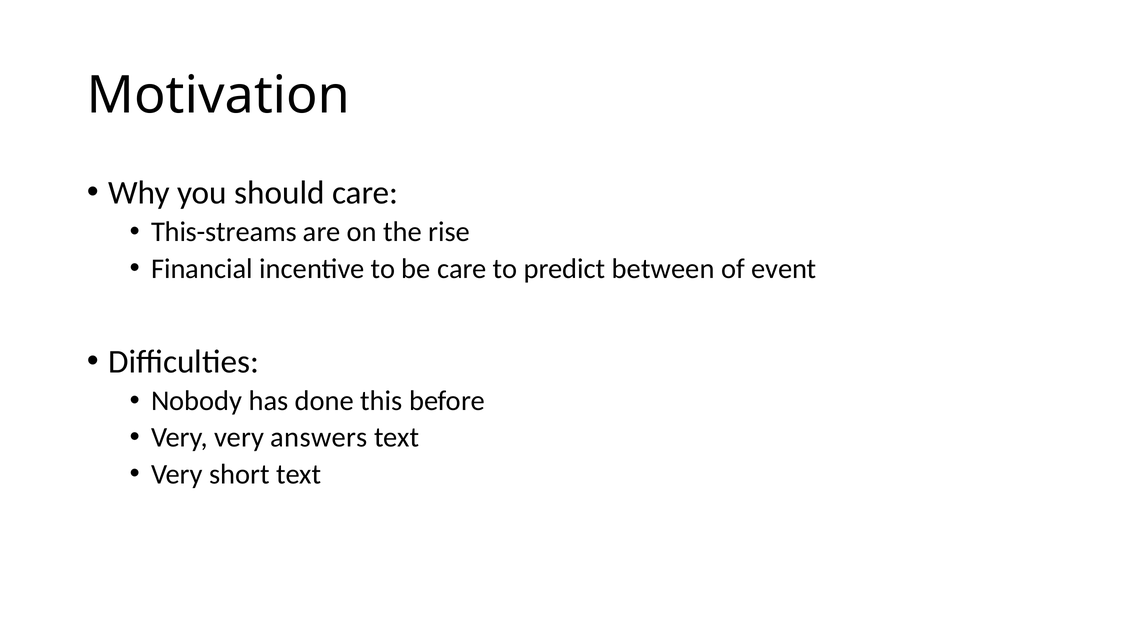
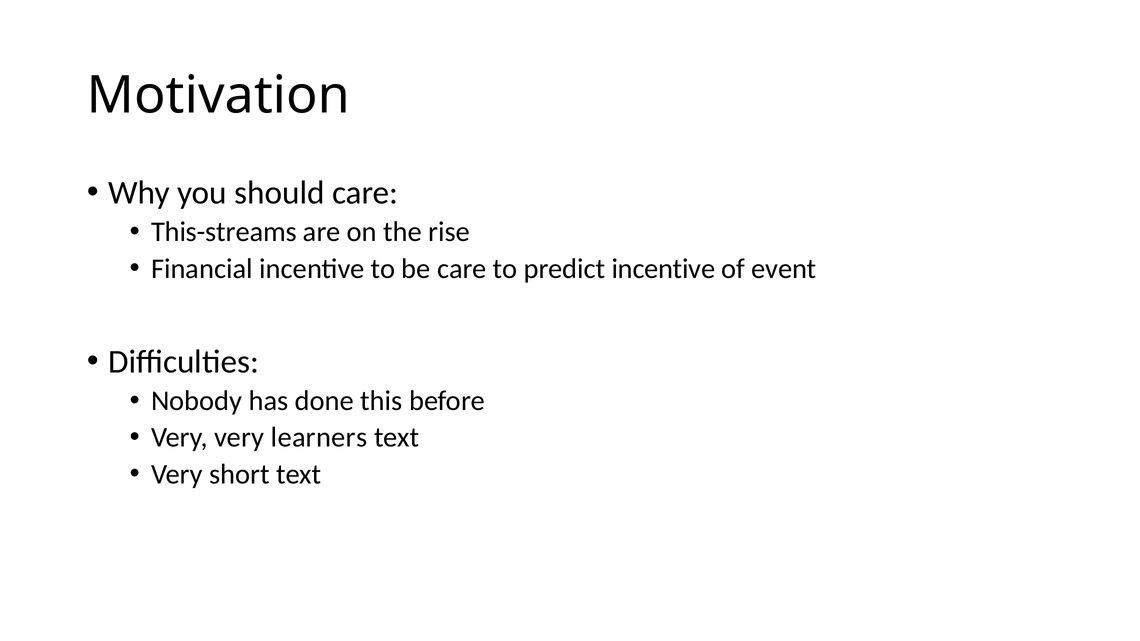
predict between: between -> incentive (663, 269)
answers: answers -> learners (319, 438)
